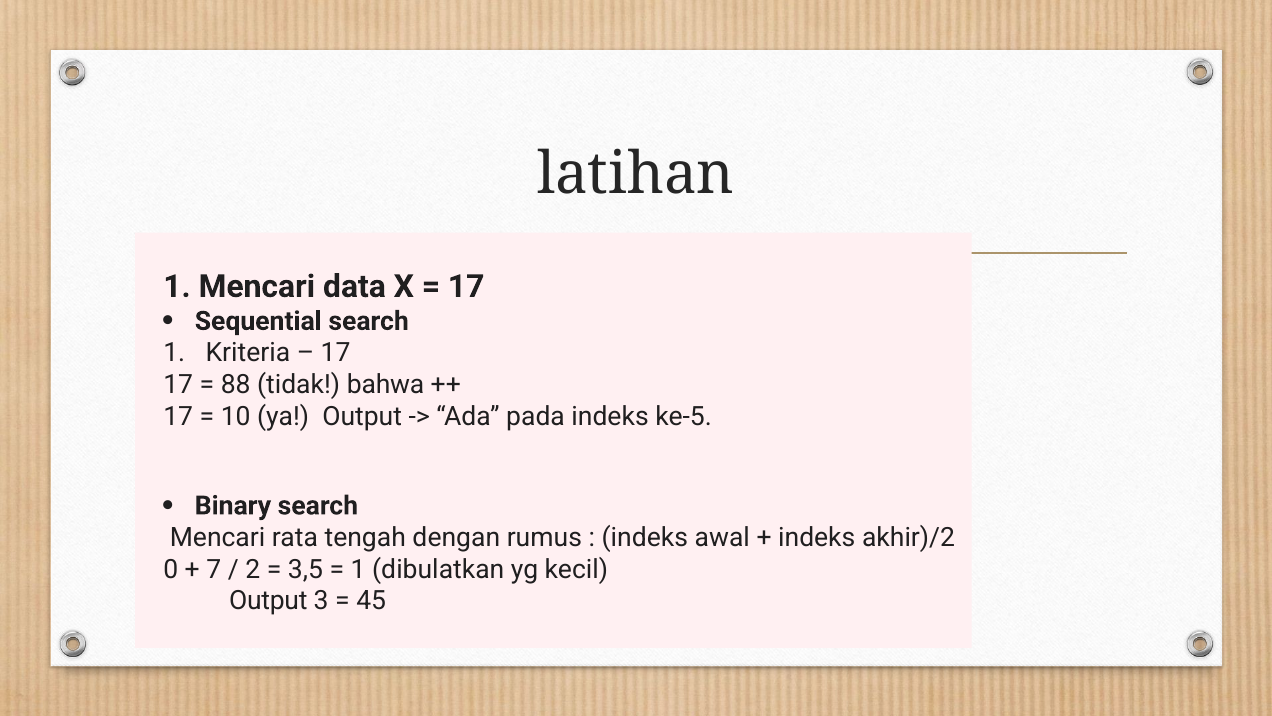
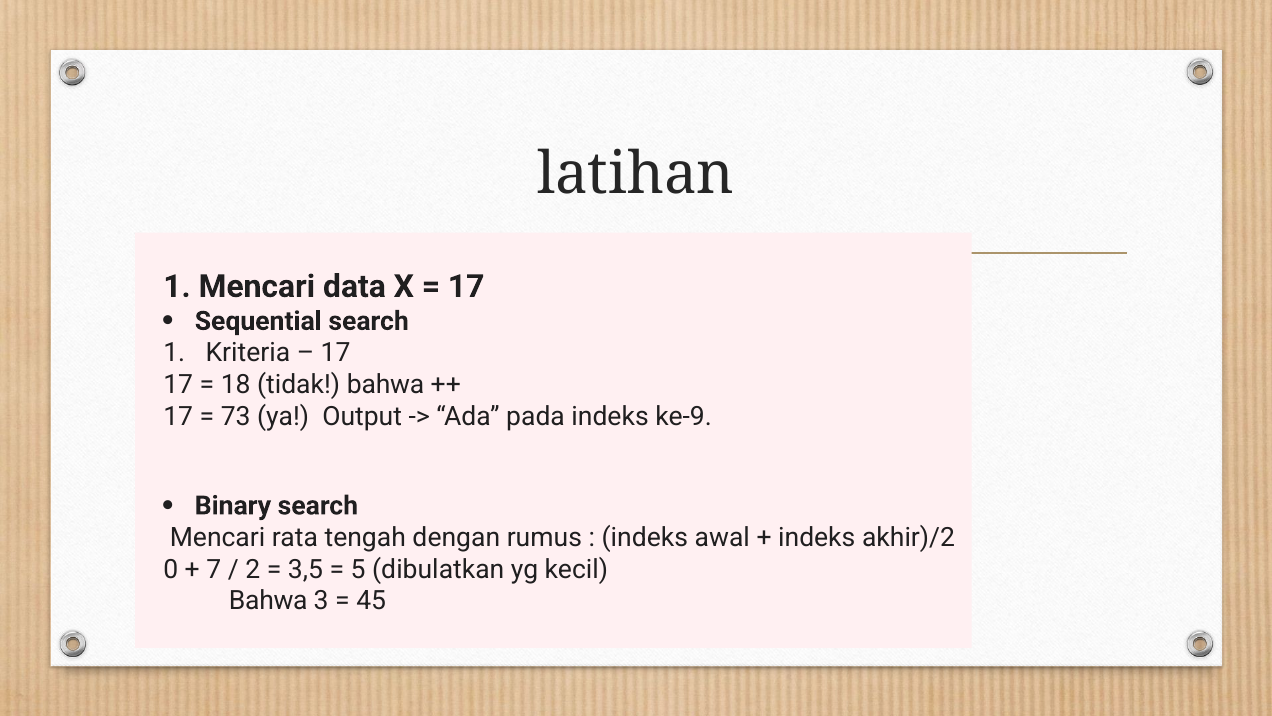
88: 88 -> 18 (236, 384)
10: 10 -> 73 (236, 416)
ke-5: ke-5 -> ke-9 (684, 416)
1: 1 -> 5 (358, 569)
Output: Output -> Bahwa (268, 601)
